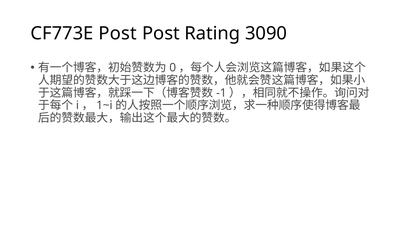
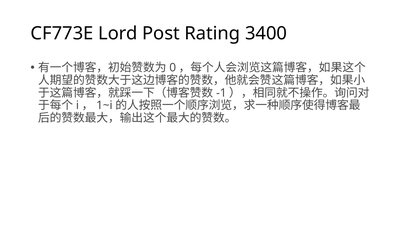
CF773E Post: Post -> Lord (118, 34)
3090: 3090 -> 3400 (266, 34)
